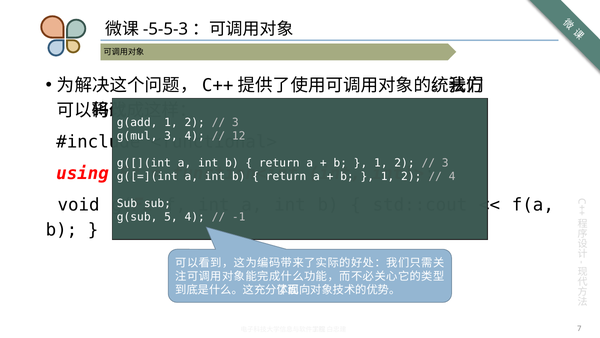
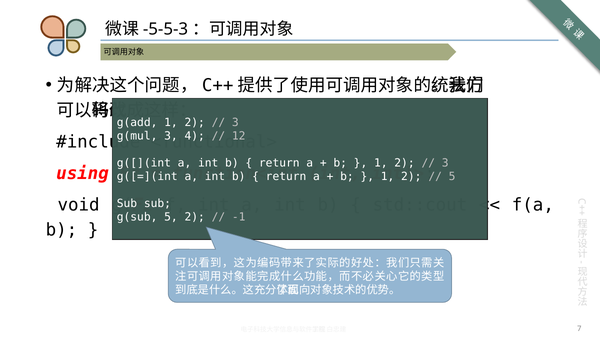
4: 4 -> 5 (452, 176)
5 4: 4 -> 2 (195, 217)
